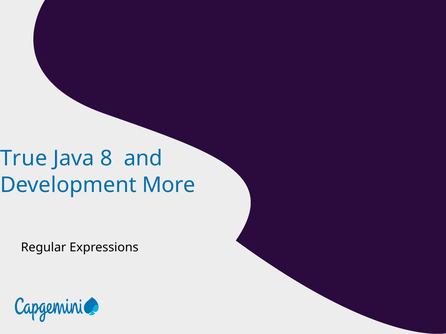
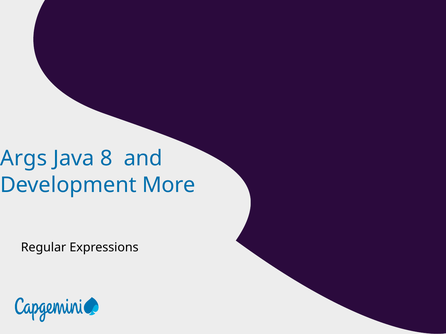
True: True -> Args (24, 159)
